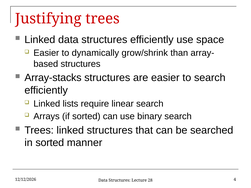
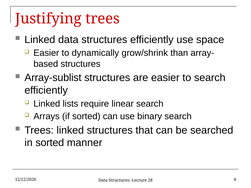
Array-stacks: Array-stacks -> Array-sublist (53, 78)
